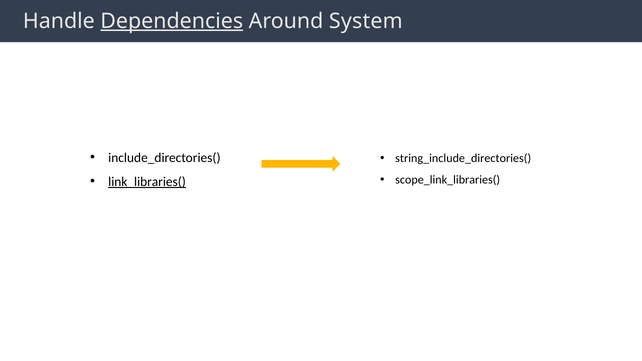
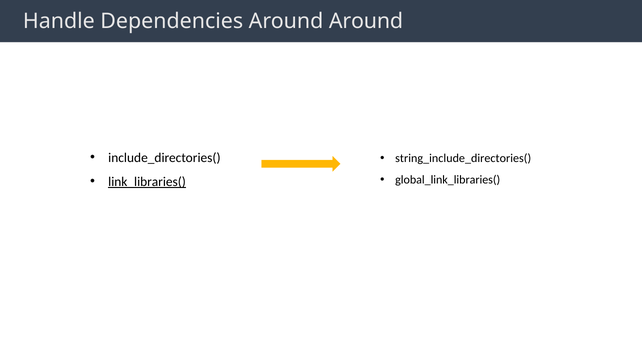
Dependencies underline: present -> none (172, 21)
Around System: System -> Around (366, 21)
scope_link_libraries(: scope_link_libraries( -> global_link_libraries( (448, 180)
